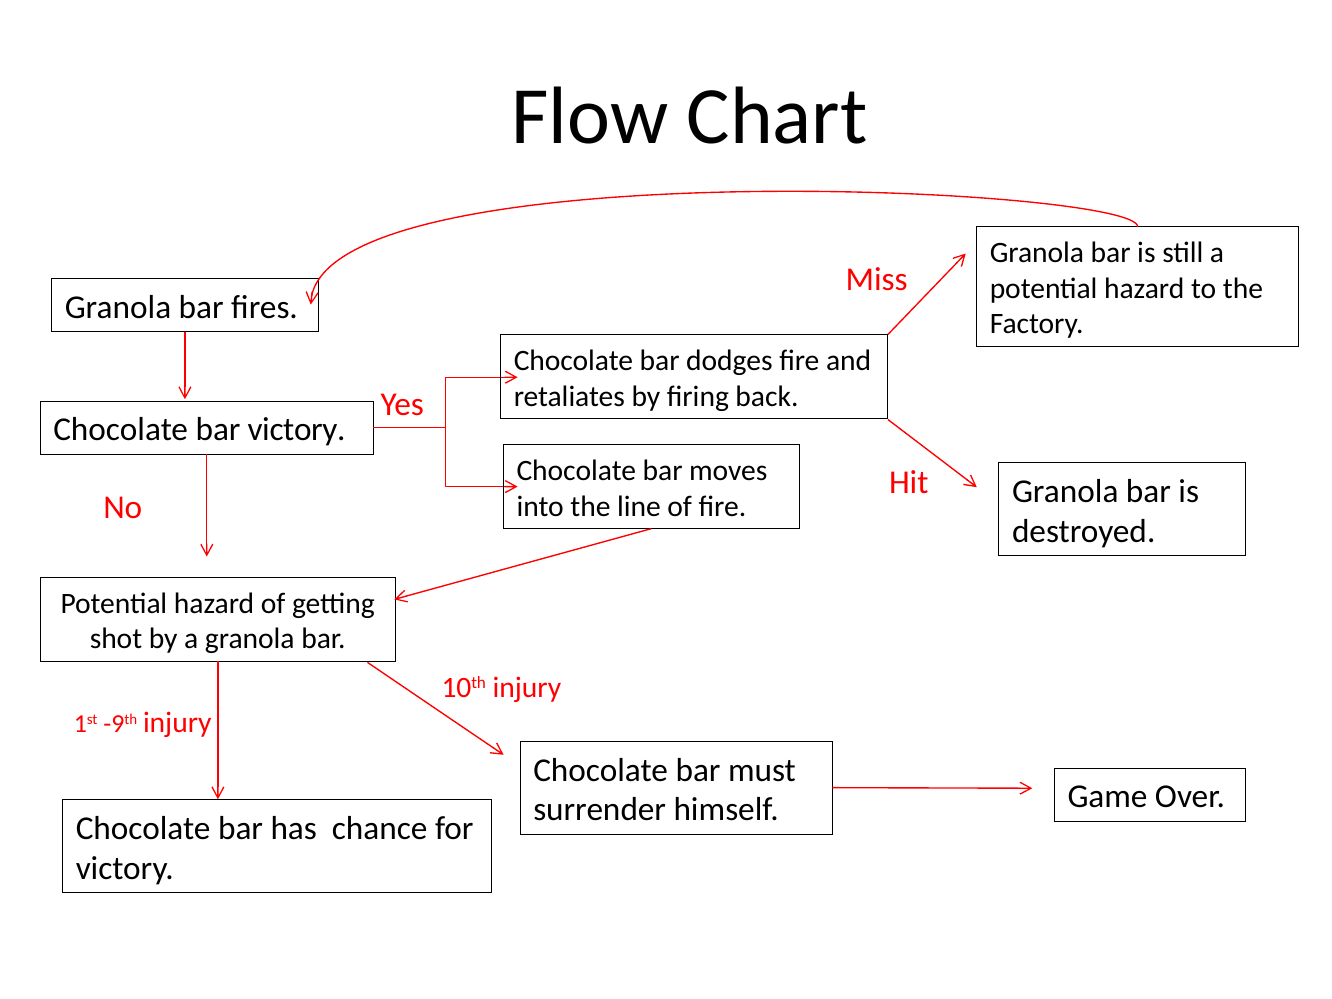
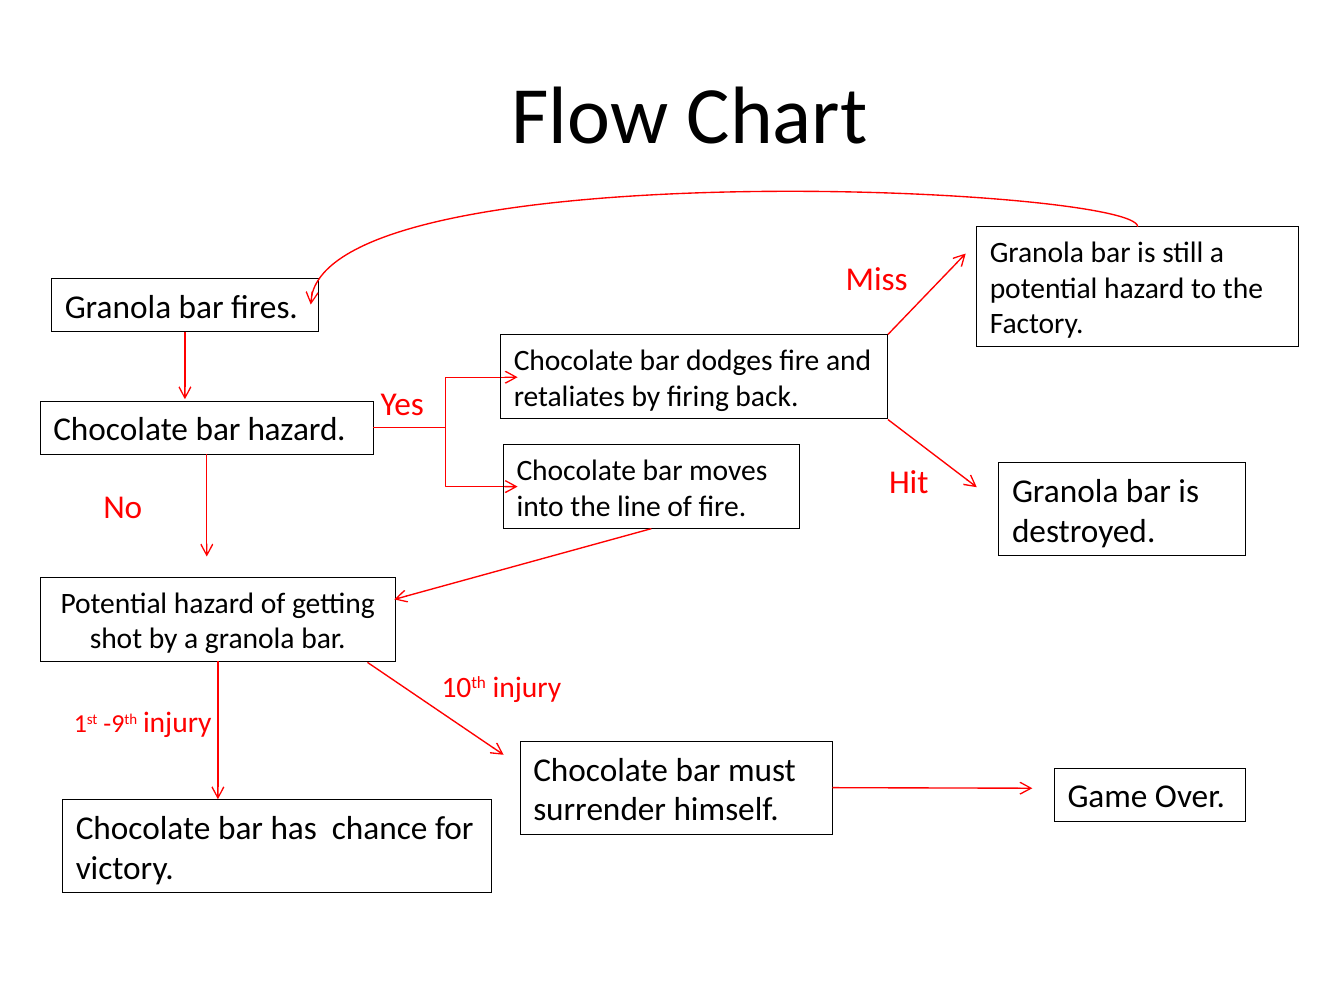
bar victory: victory -> hazard (297, 430)
